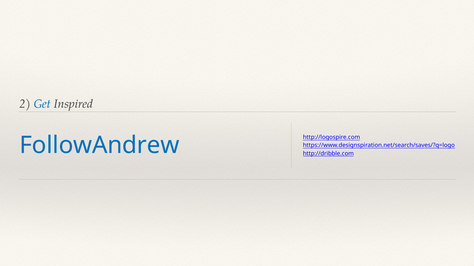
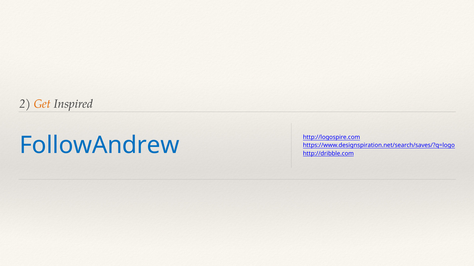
Get colour: blue -> orange (42, 104)
